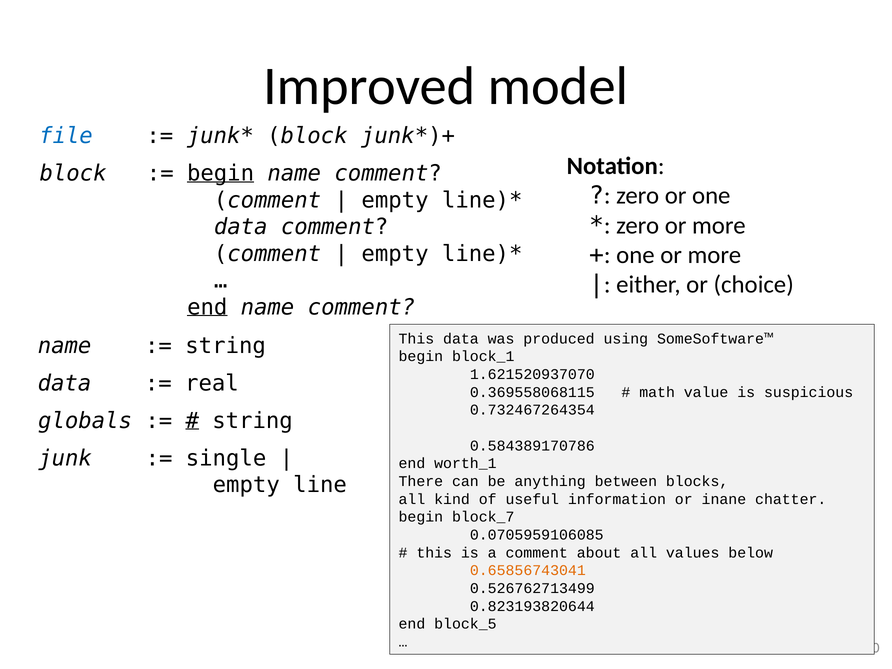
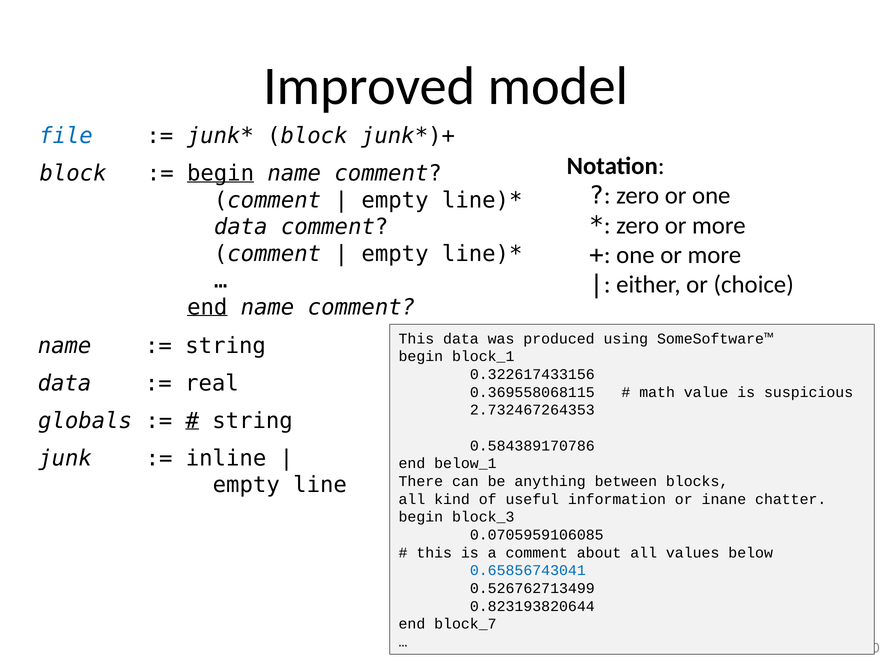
1.621520937070: 1.621520937070 -> 0.322617433156 (532, 374)
0.732467264354: 0.732467264354 -> 2.732467264353 (532, 410)
single: single -> inline (226, 458)
worth_1: worth_1 -> below_1 (465, 464)
block_7: block_7 -> block_3 (483, 517)
0.65856743041 colour: orange -> blue (528, 571)
block_5: block_5 -> block_7 (465, 624)
